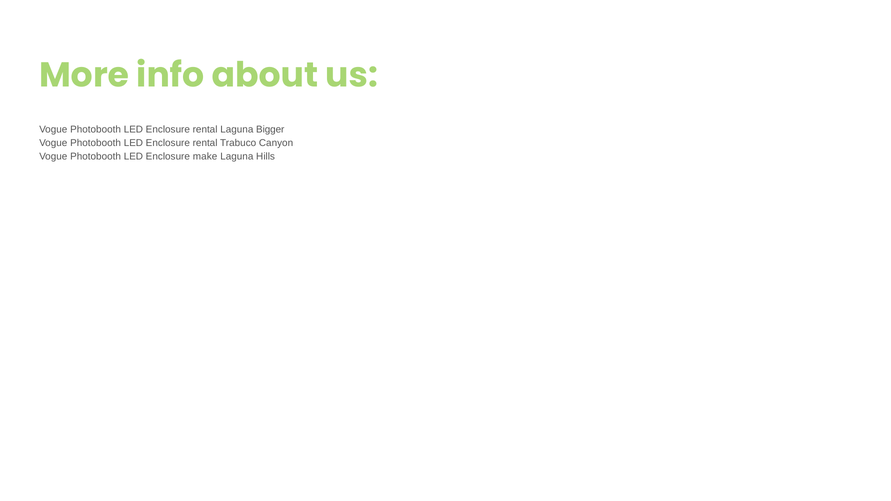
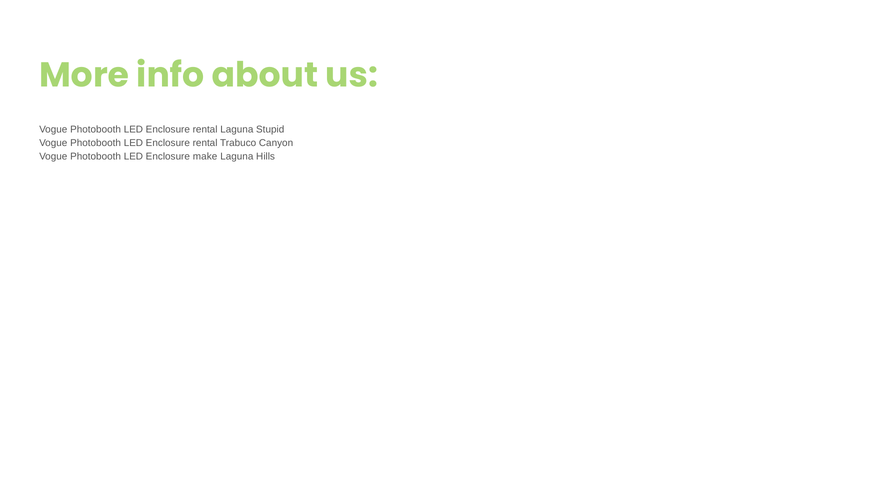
Bigger: Bigger -> Stupid (270, 130)
